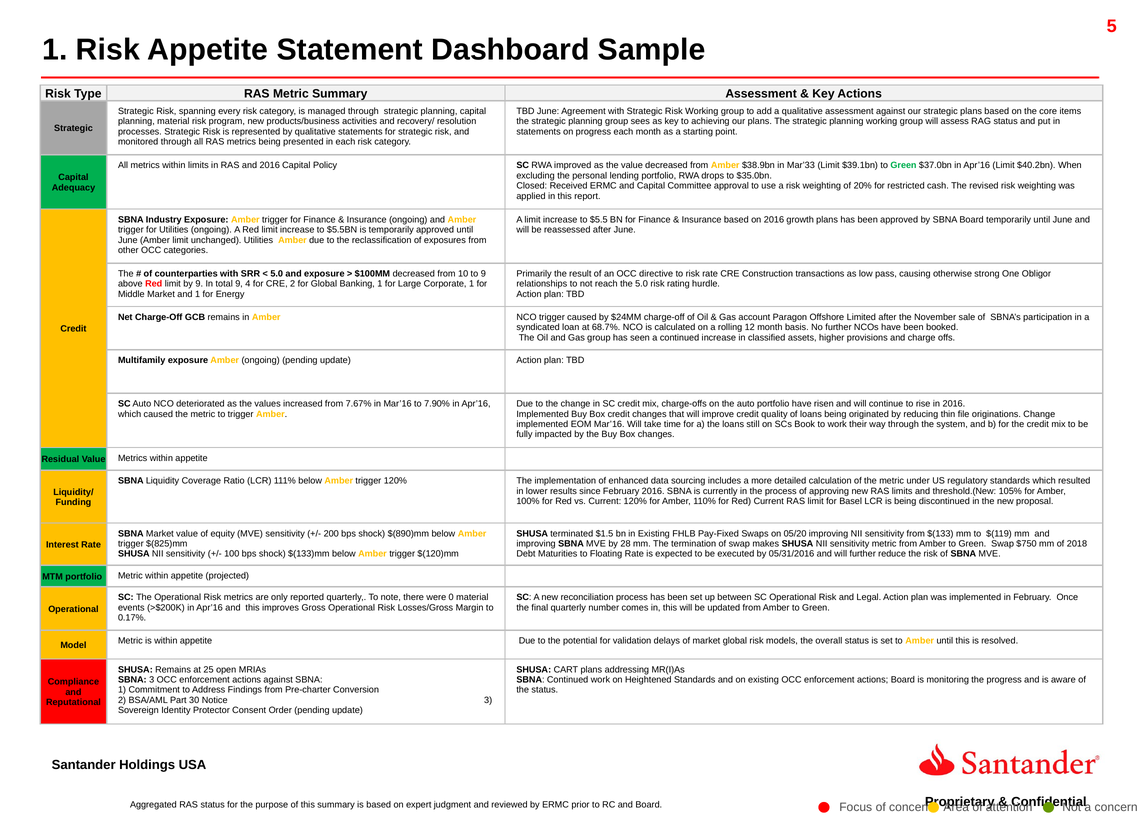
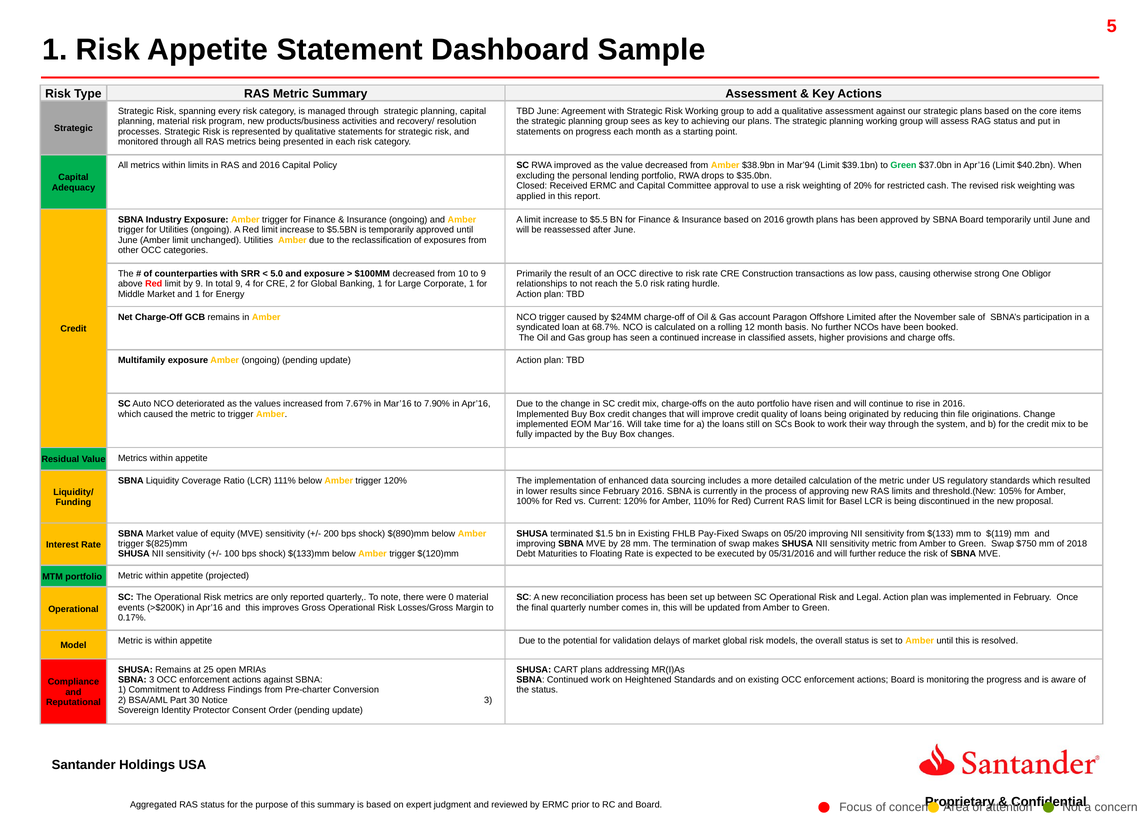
Mar’33: Mar’33 -> Mar’94 (801, 165)
